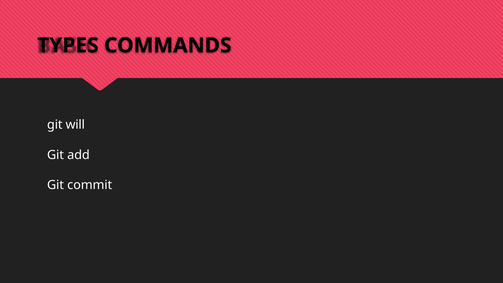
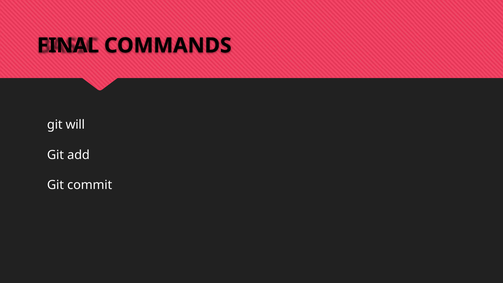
TYPES: TYPES -> FINAL (68, 45)
